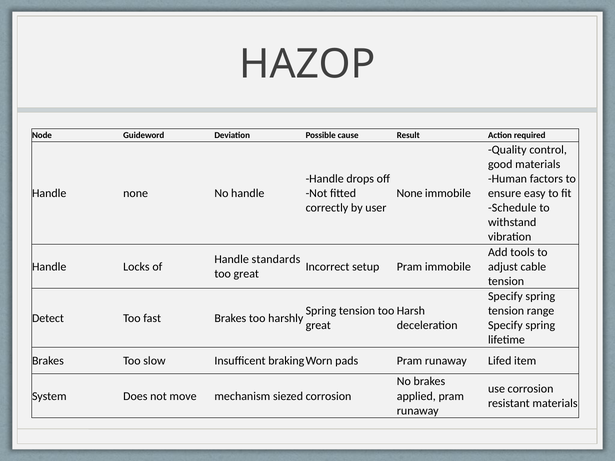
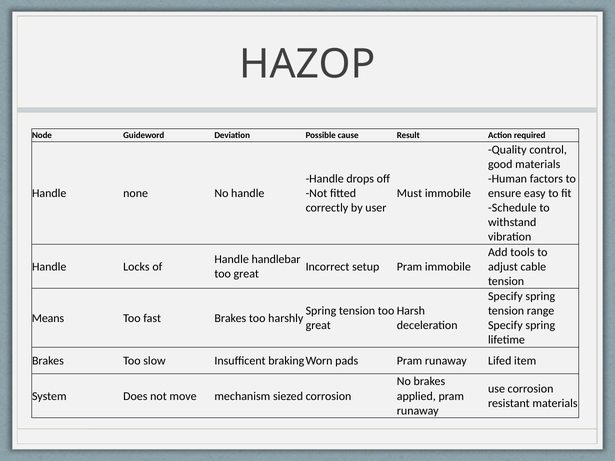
None: None -> Must (409, 193)
standards: standards -> handlebar (276, 260)
Detect: Detect -> Means (48, 318)
